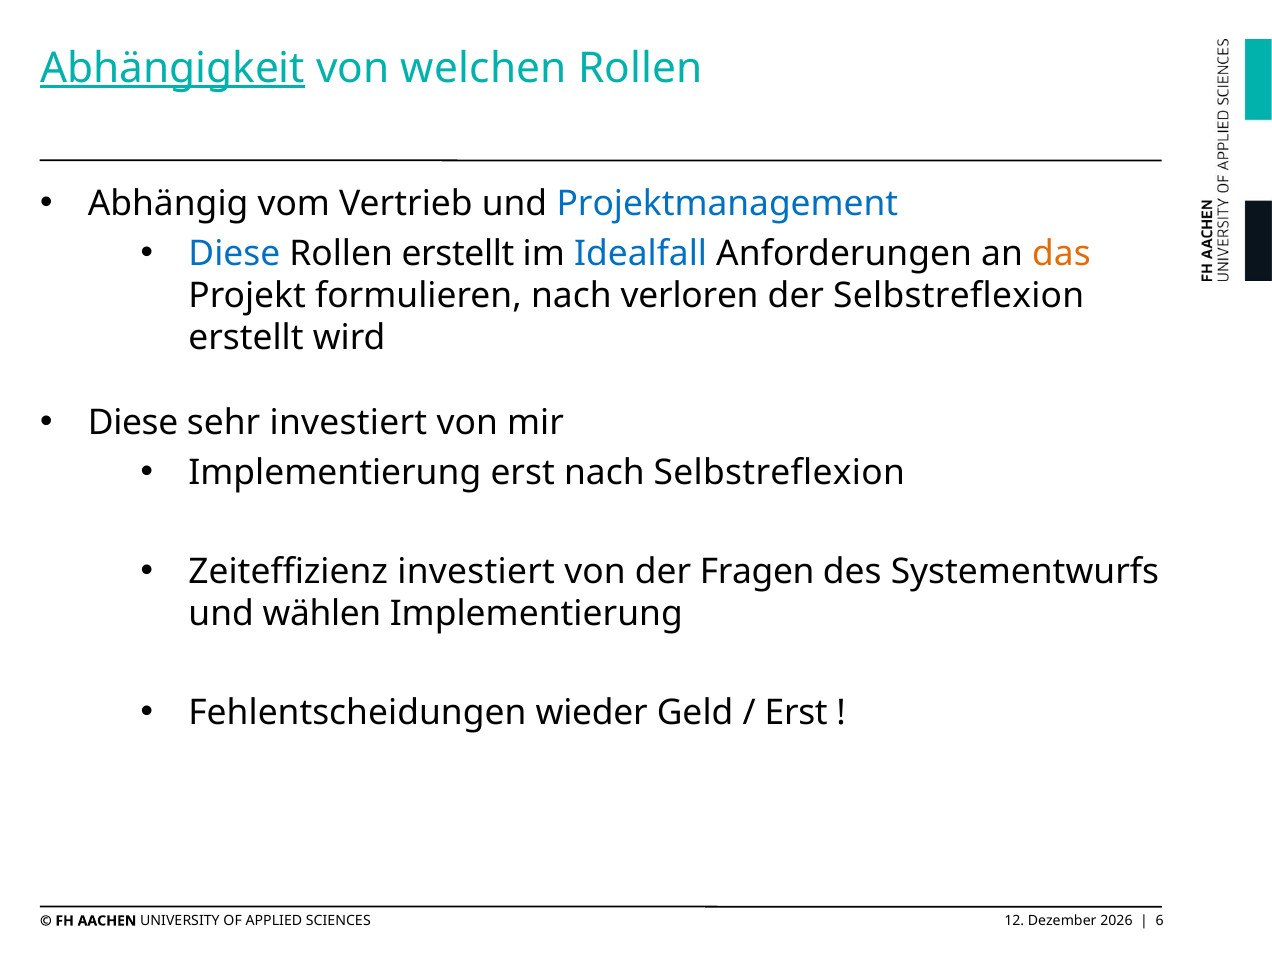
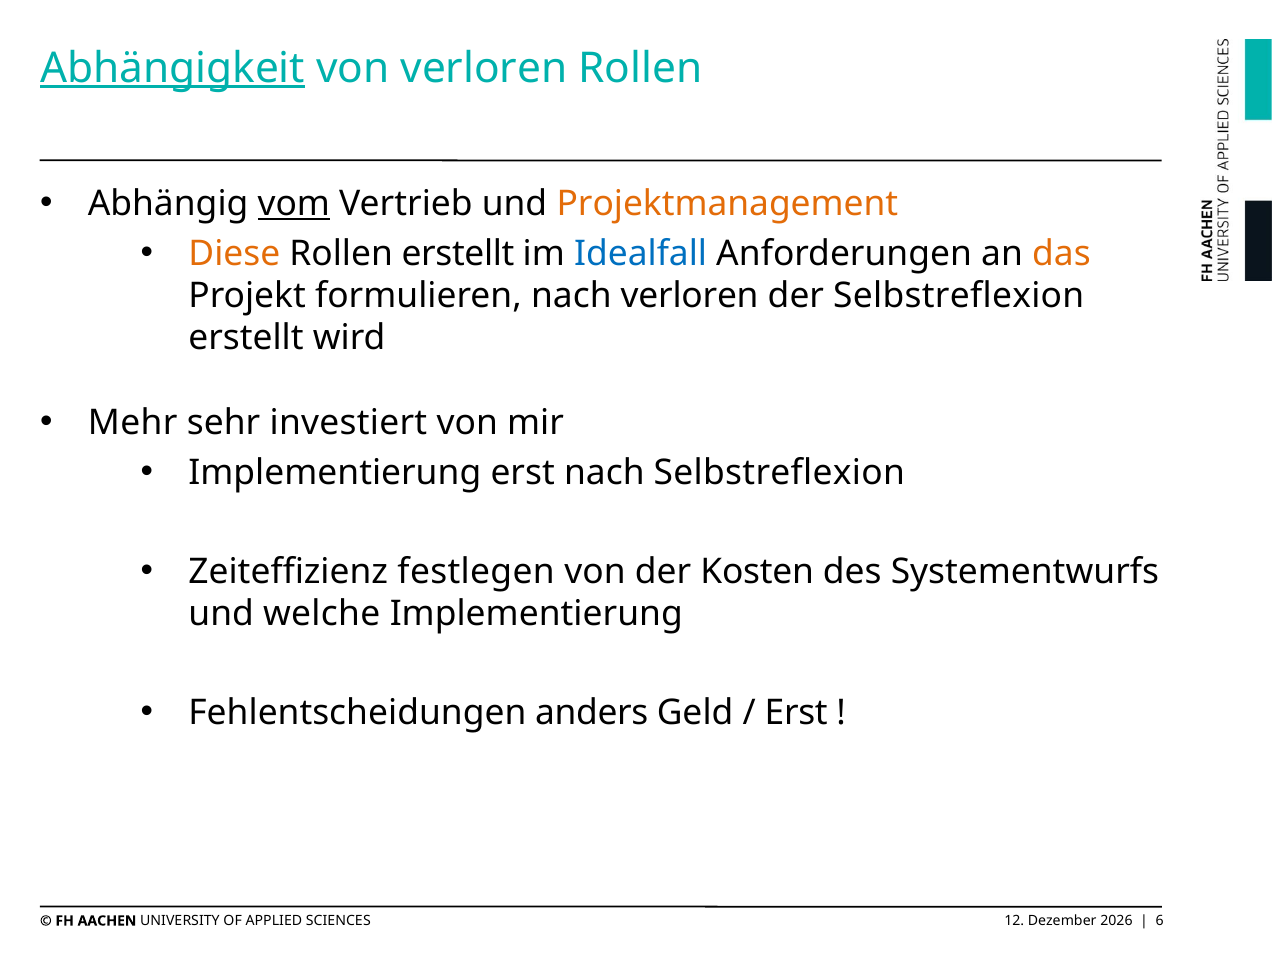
von welchen: welchen -> verloren (484, 68)
vom underline: none -> present (294, 204)
Projektmanagement colour: blue -> orange (727, 204)
Diese colour: blue -> orange (234, 253)
Diese: Diese -> Mehr (133, 423)
Zeiteffizienz investiert: investiert -> festlegen (476, 572)
Fragen: Fragen -> Kosten (757, 572)
wählen: wählen -> welche (322, 614)
wieder: wieder -> anders (592, 713)
